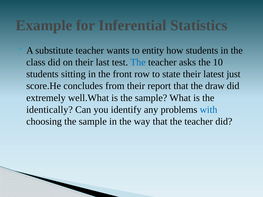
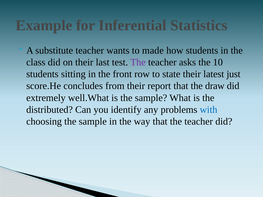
entity: entity -> made (153, 51)
The colour: blue -> purple (138, 62)
identically: identically -> distributed (50, 110)
